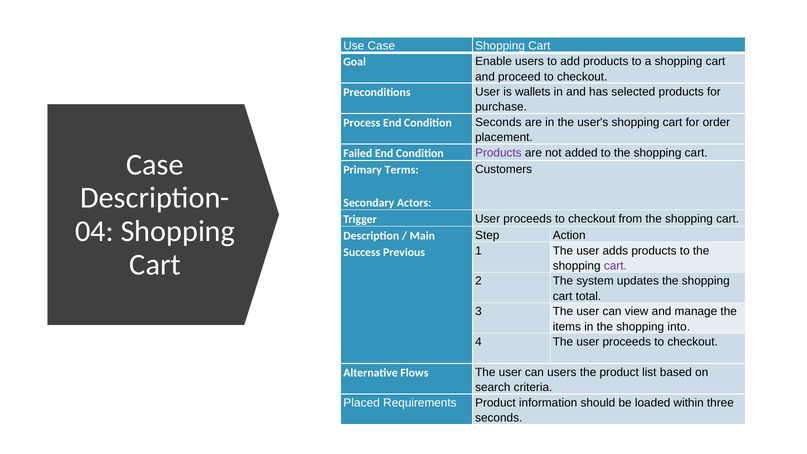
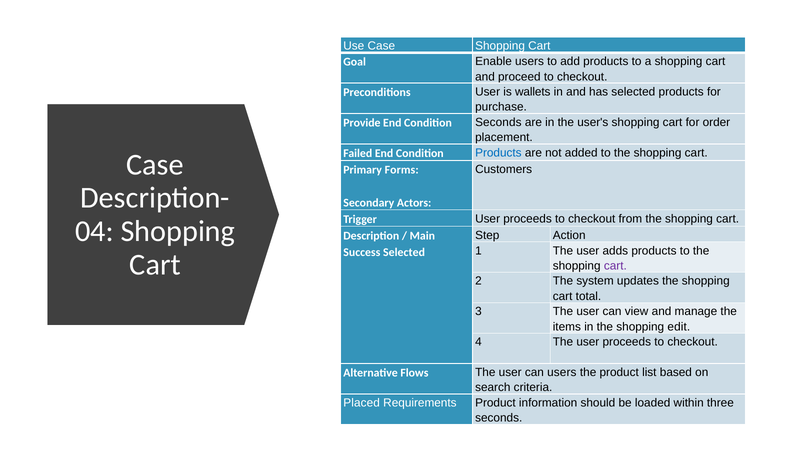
Process: Process -> Provide (362, 123)
Products colour: purple -> blue (498, 153)
Terms: Terms -> Forms (402, 170)
Success Previous: Previous -> Selected (404, 252)
into: into -> edit (679, 327)
